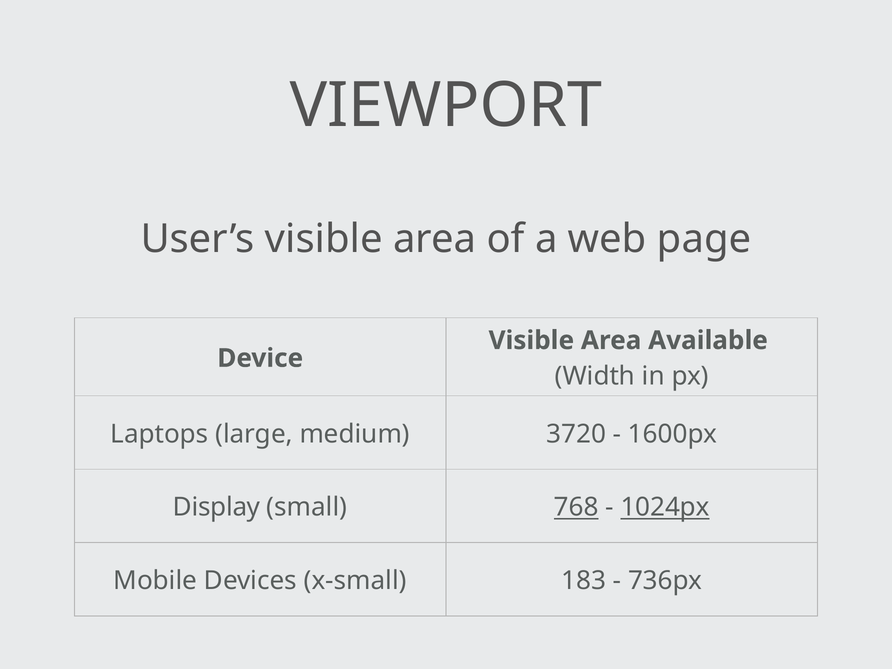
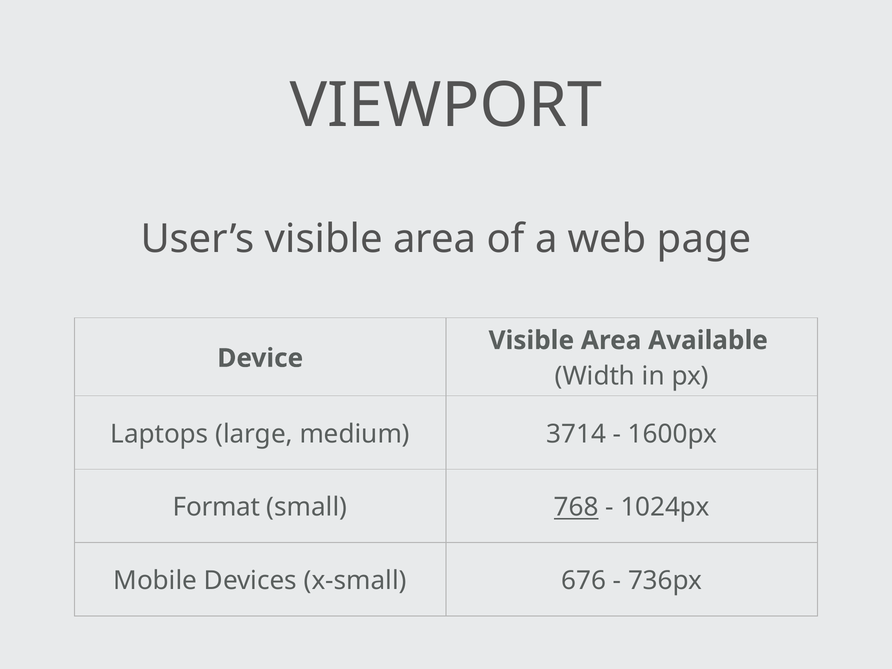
3720: 3720 -> 3714 (576, 434)
Display: Display -> Format (217, 507)
1024px underline: present -> none (665, 507)
183: 183 -> 676 (584, 581)
